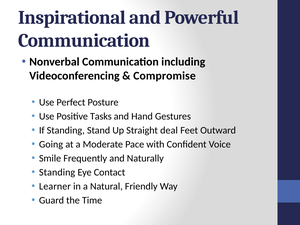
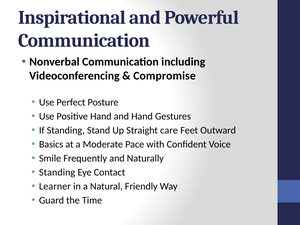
Positive Tasks: Tasks -> Hand (101, 116)
deal: deal -> care (169, 130)
Going: Going -> Basics (51, 144)
